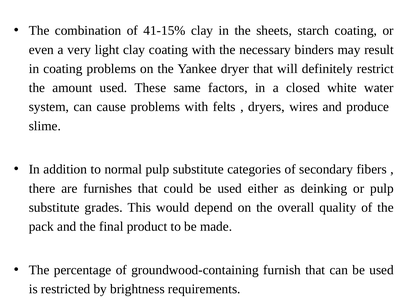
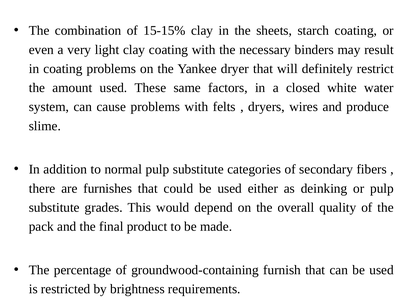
41-15%: 41-15% -> 15-15% (164, 31)
